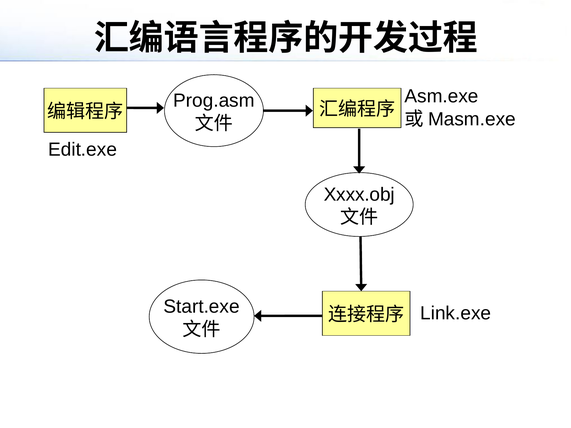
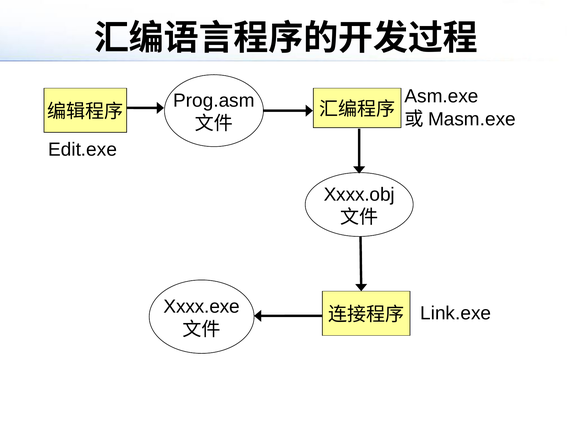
Start.exe: Start.exe -> Xxxx.exe (202, 307)
